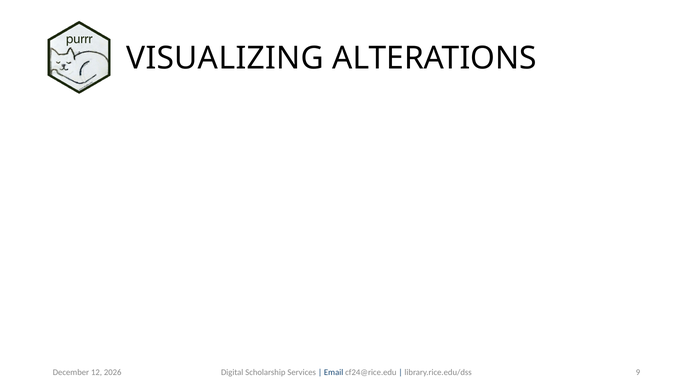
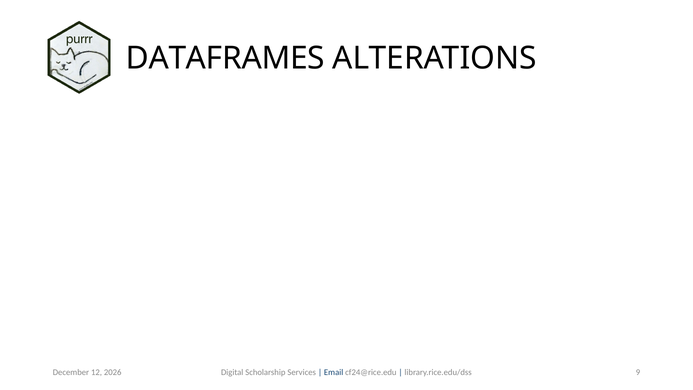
VISUALIZING: VISUALIZING -> DATAFRAMES (225, 58)
